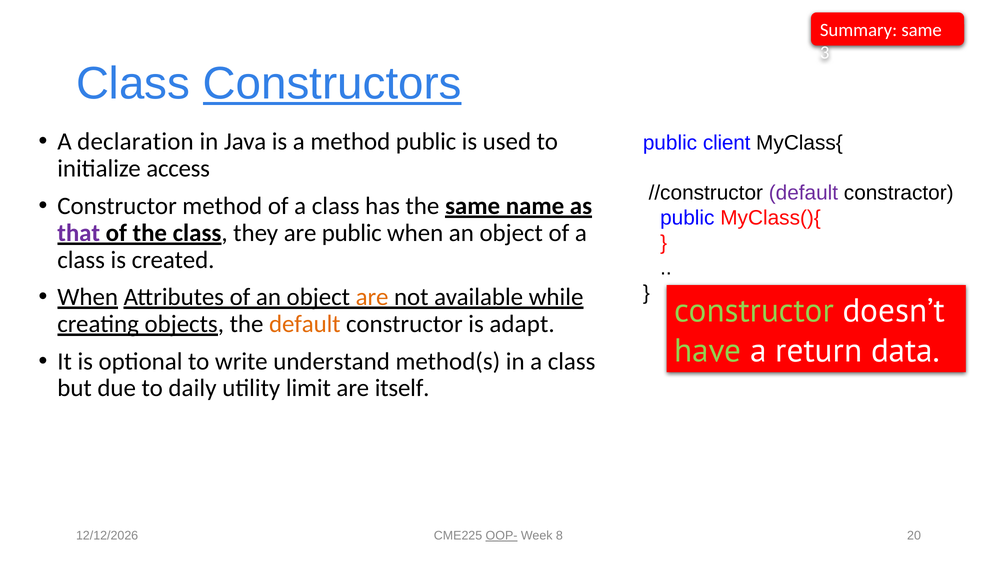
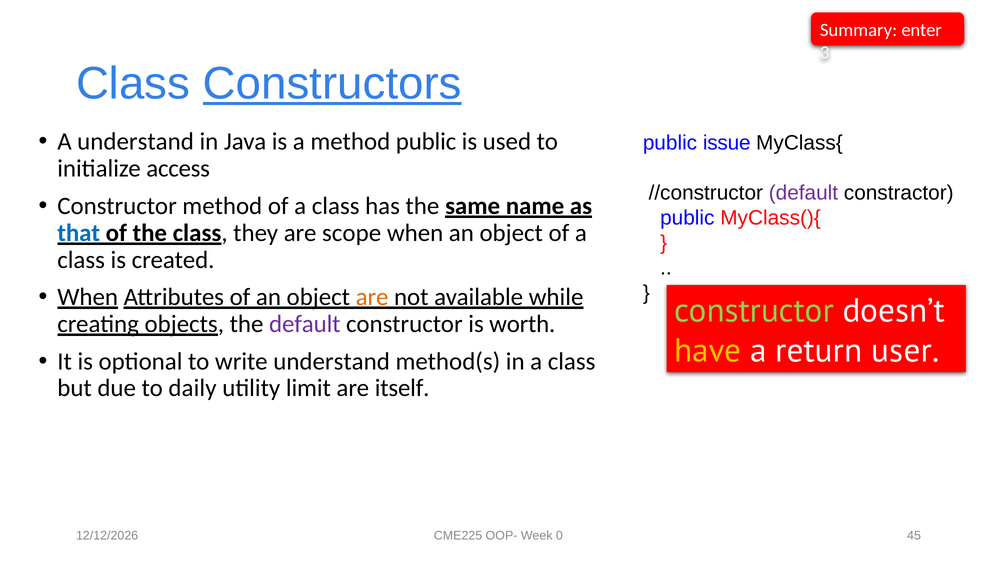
Summary same: same -> enter (922, 30)
A declaration: declaration -> understand (136, 142)
client: client -> issue (727, 143)
that colour: purple -> blue (79, 233)
are public: public -> scope (352, 233)
default colour: orange -> purple (305, 324)
adapt: adapt -> worth (522, 324)
have colour: light green -> yellow (708, 351)
data: data -> user (905, 351)
OOP- underline: present -> none (502, 536)
8: 8 -> 0 (559, 536)
20: 20 -> 45 (914, 536)
